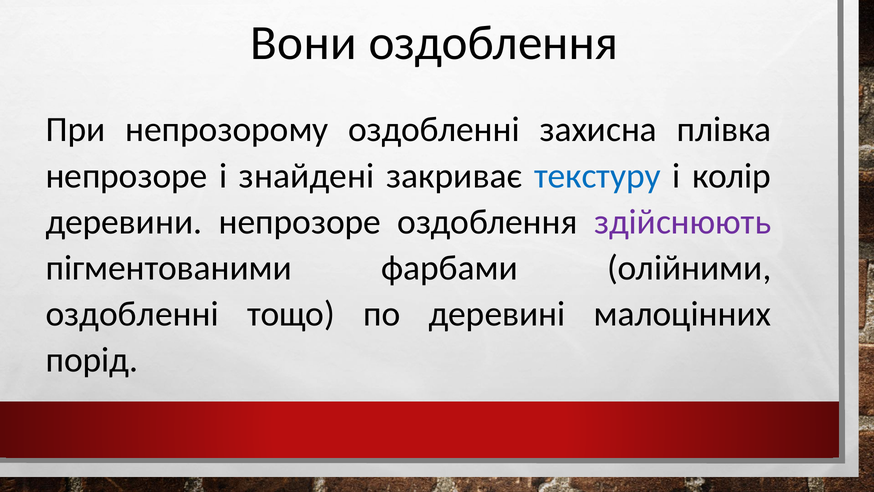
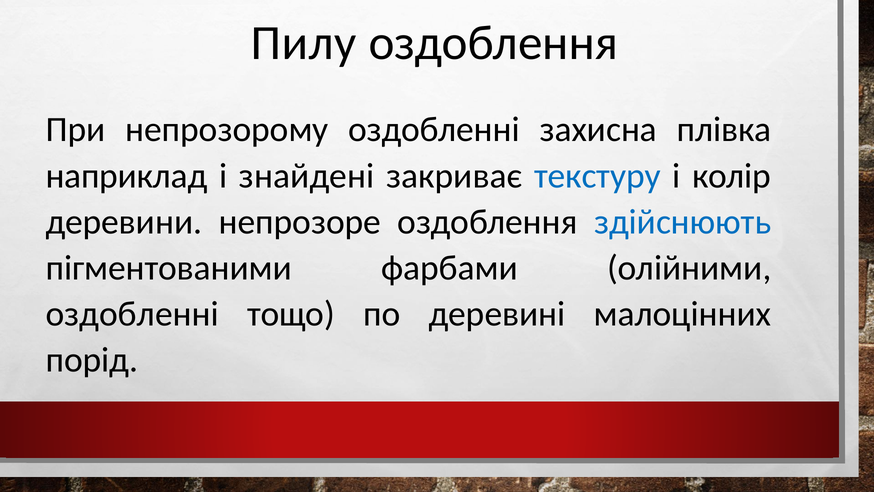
Вони: Вони -> Пилу (304, 43)
непрозоре: непрозоре -> наприклад (127, 176)
здійснюють colour: purple -> blue (683, 222)
